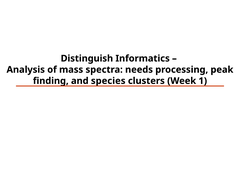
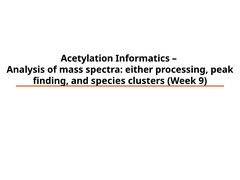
Distinguish: Distinguish -> Acetylation (87, 58)
needs: needs -> either (139, 70)
1: 1 -> 9 (203, 81)
